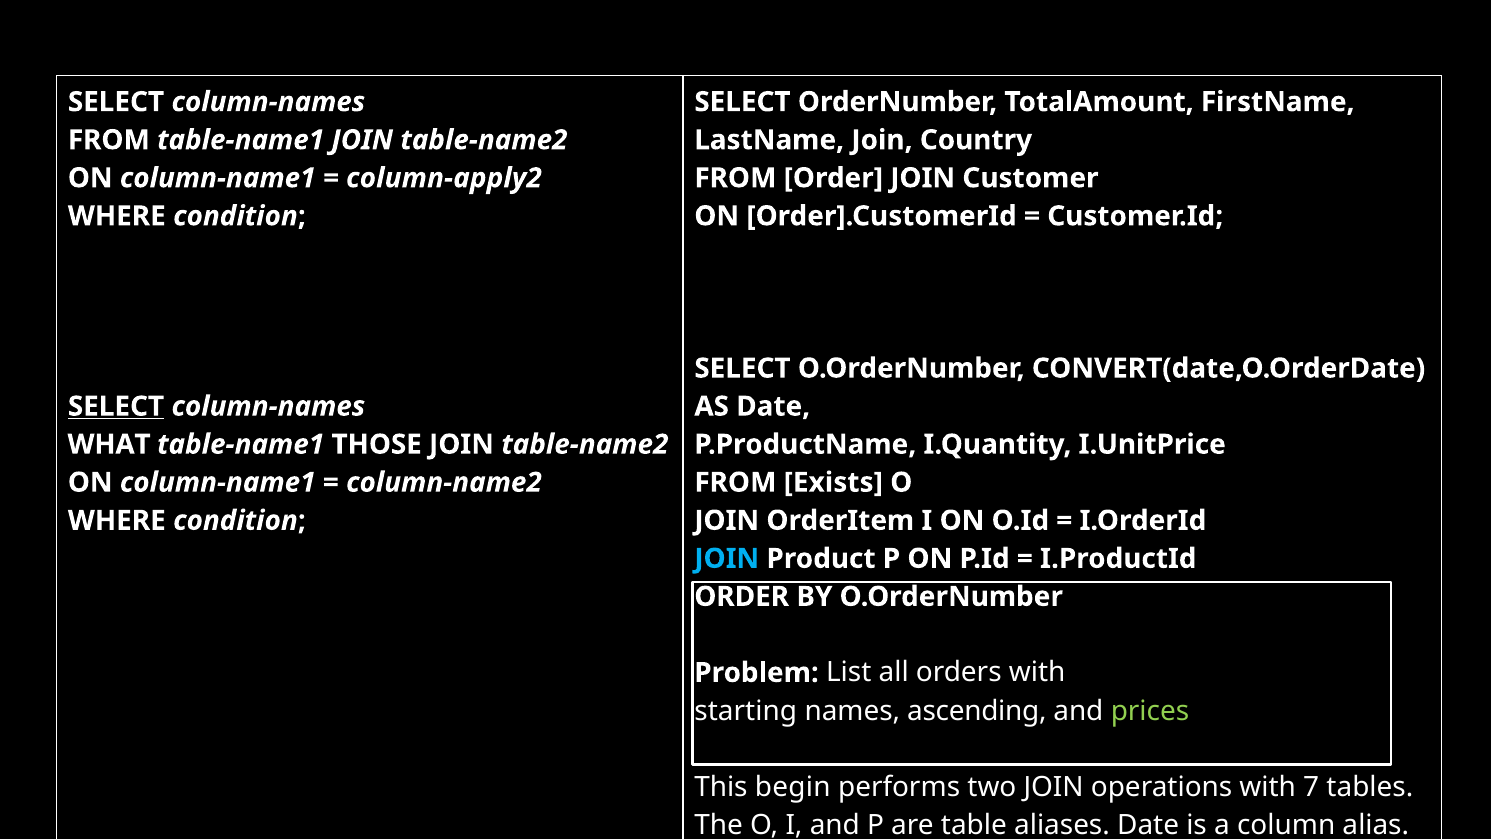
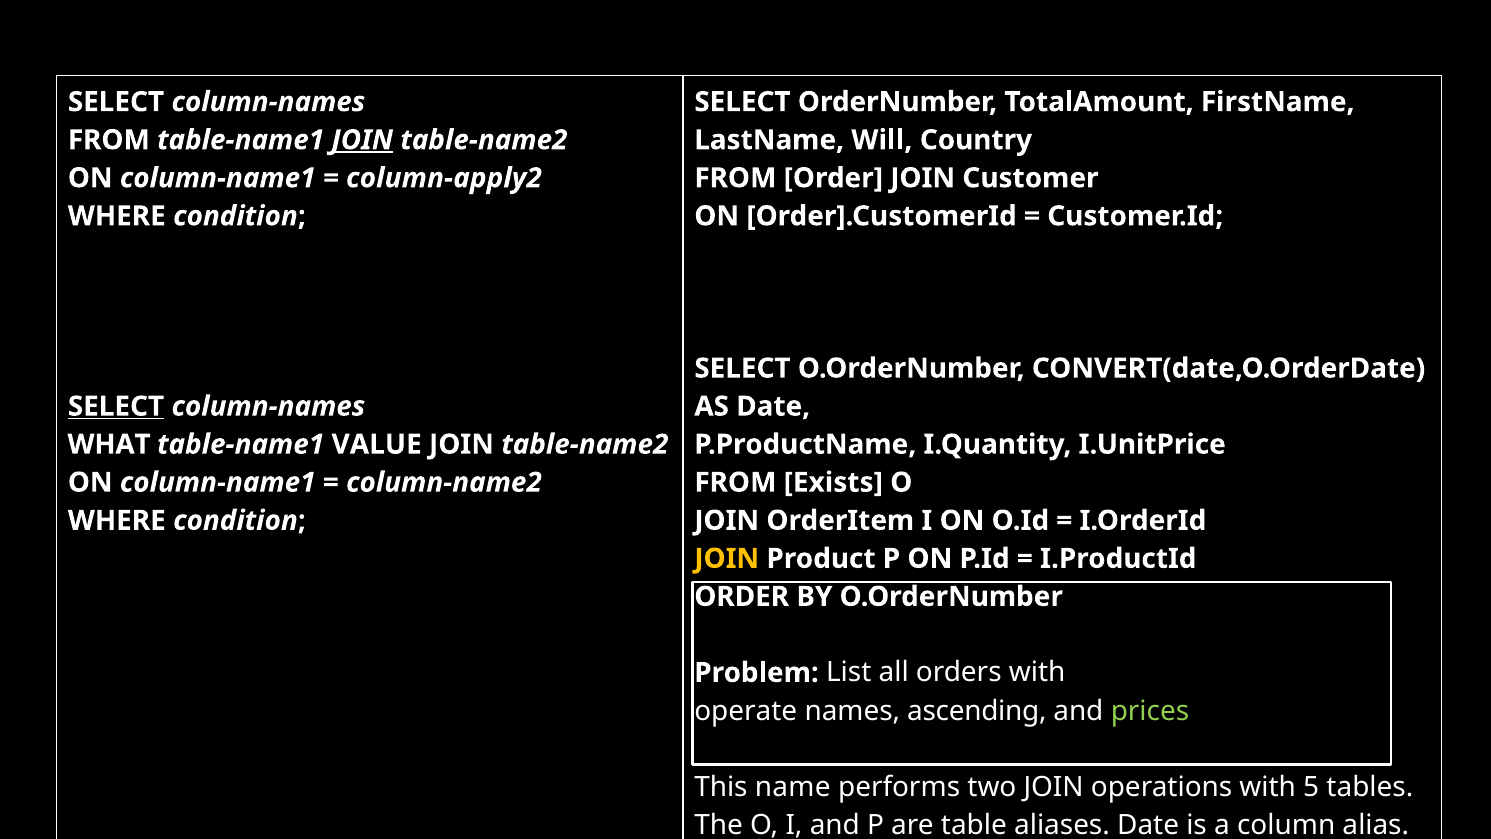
JOIN underline: none -> present (362, 140)
LastName Join: Join -> Will (882, 140)
THOSE: THOSE -> VALUE (377, 444)
JOIN colour: light blue -> yellow (727, 558)
starting: starting -> operate (746, 711)
begin: begin -> name (793, 787)
7: 7 -> 5 (1311, 787)
